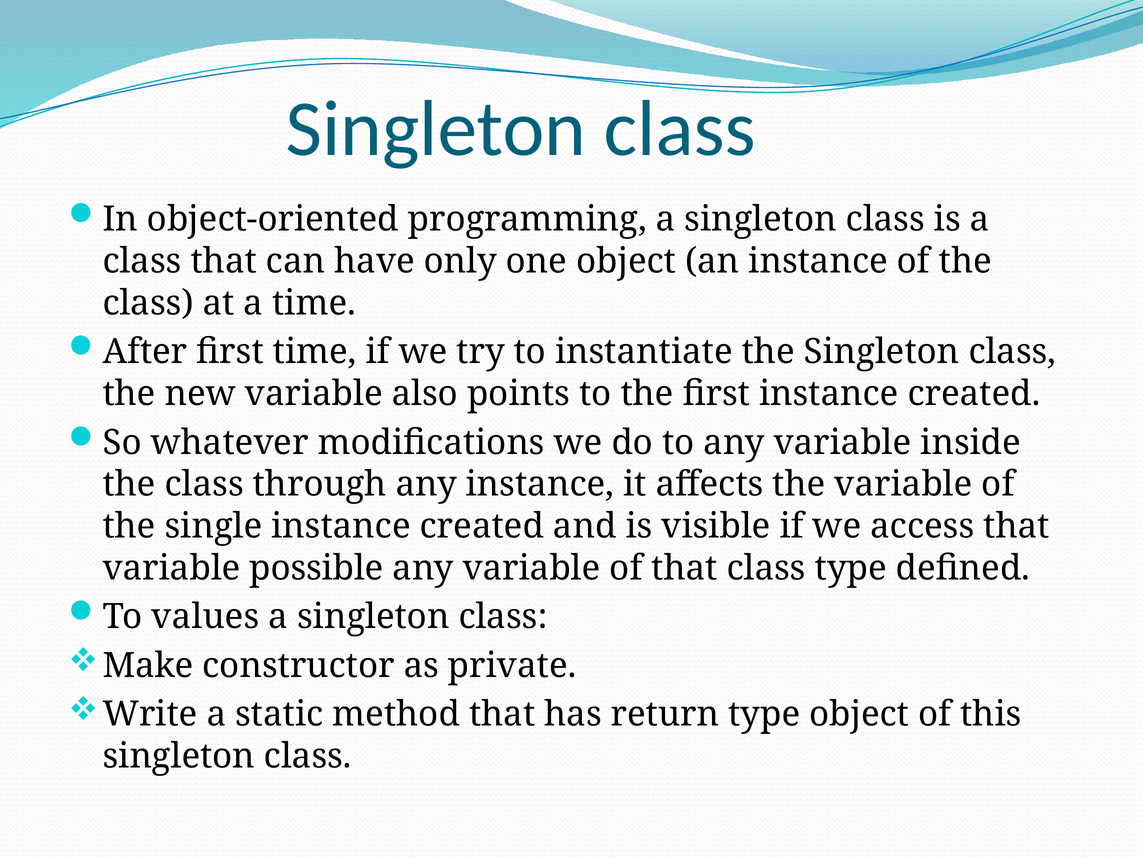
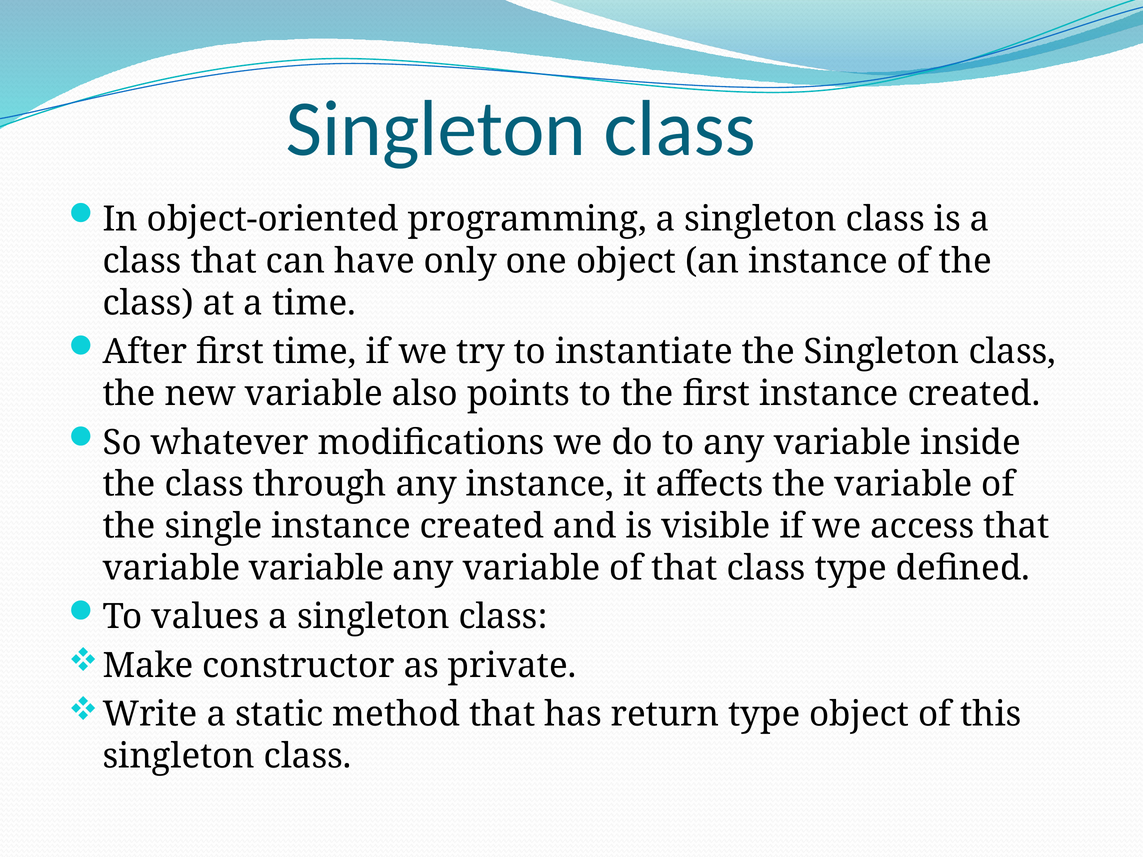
variable possible: possible -> variable (317, 568)
